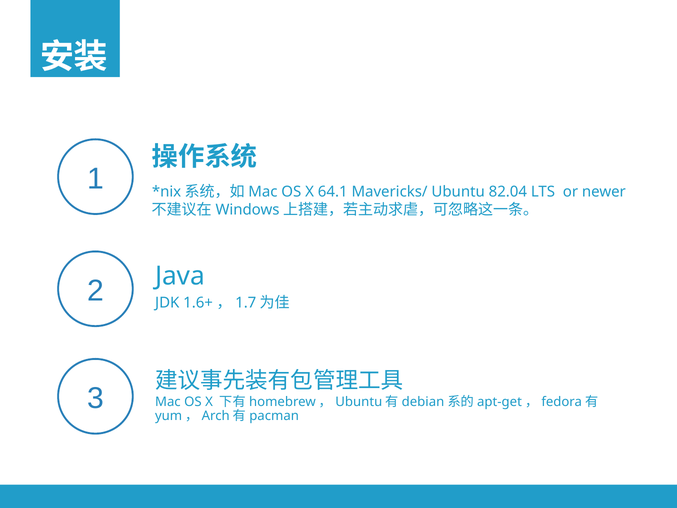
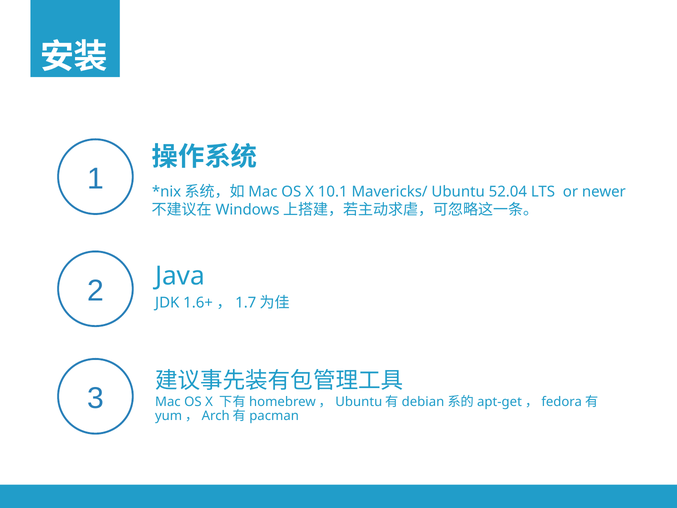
64.1: 64.1 -> 10.1 (333, 192)
82.04: 82.04 -> 52.04 (508, 192)
